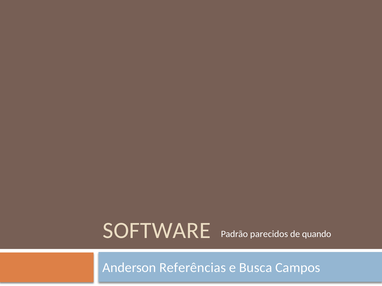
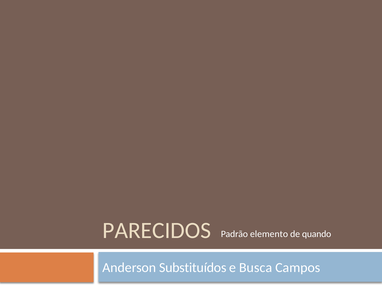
SOFTWARE: SOFTWARE -> PARECIDOS (157, 231)
parecidos: parecidos -> elemento (269, 234)
Referências: Referências -> Substituídos (193, 268)
